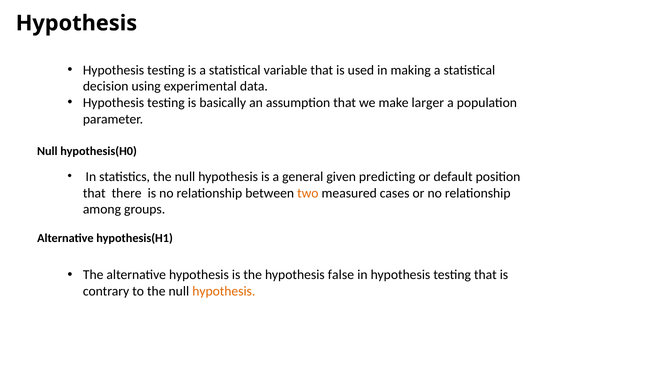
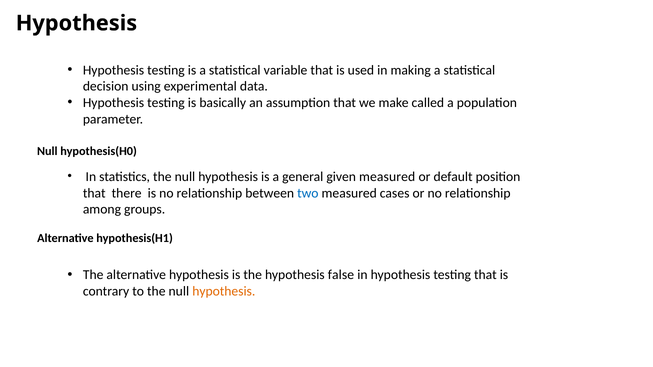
larger: larger -> called (428, 103)
given predicting: predicting -> measured (387, 177)
two colour: orange -> blue (308, 193)
